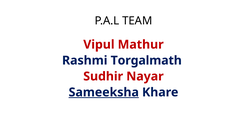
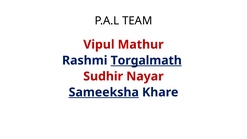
Torgalmath underline: none -> present (146, 60)
